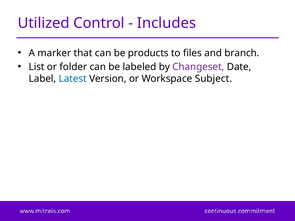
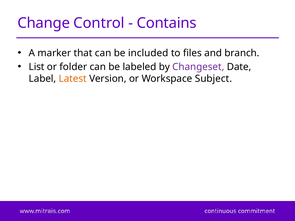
Utilized: Utilized -> Change (44, 23)
Includes: Includes -> Contains (167, 23)
products: products -> included (148, 53)
Latest colour: blue -> orange (73, 79)
